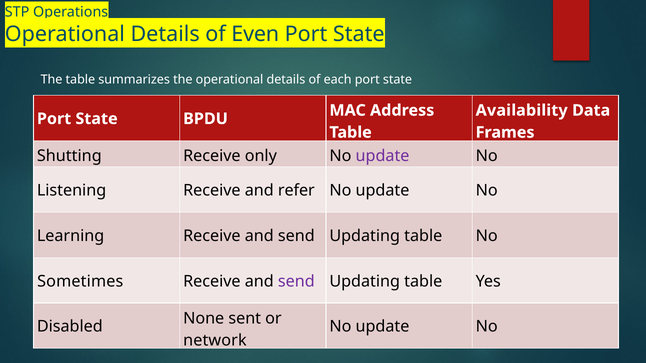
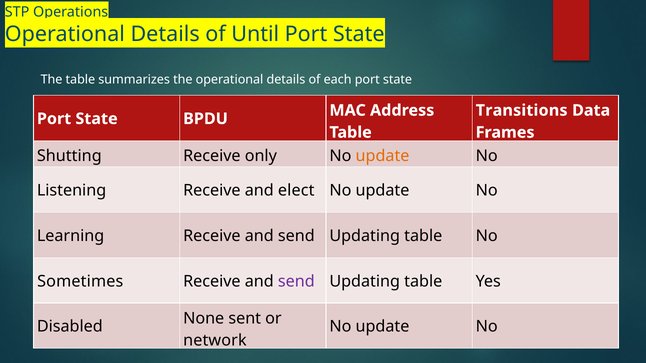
Even: Even -> Until (255, 34)
Availability: Availability -> Transitions (522, 111)
update colour: purple -> orange (383, 156)
refer: refer -> elect (296, 191)
